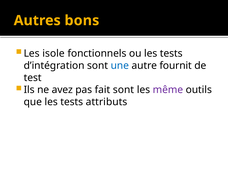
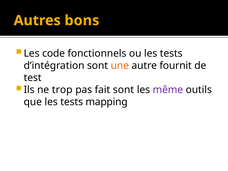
isole: isole -> code (54, 53)
une colour: blue -> orange (120, 65)
avez: avez -> trop (62, 90)
attributs: attributs -> mapping (107, 102)
